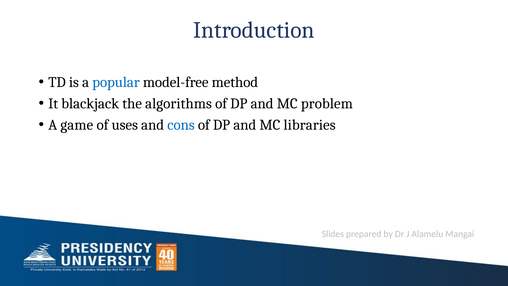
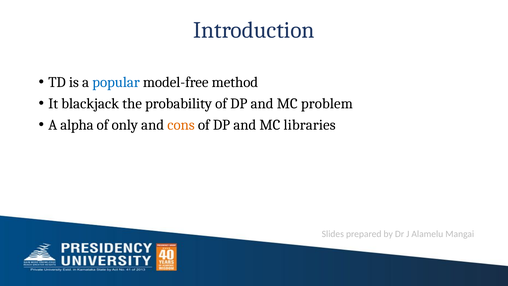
algorithms: algorithms -> probability (179, 104)
game: game -> alpha (77, 125)
uses: uses -> only (125, 125)
cons colour: blue -> orange (181, 125)
